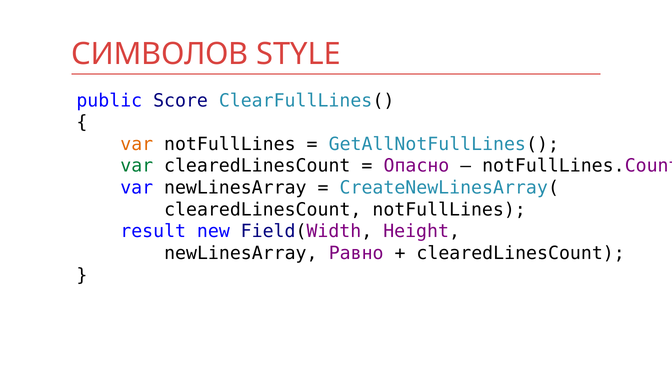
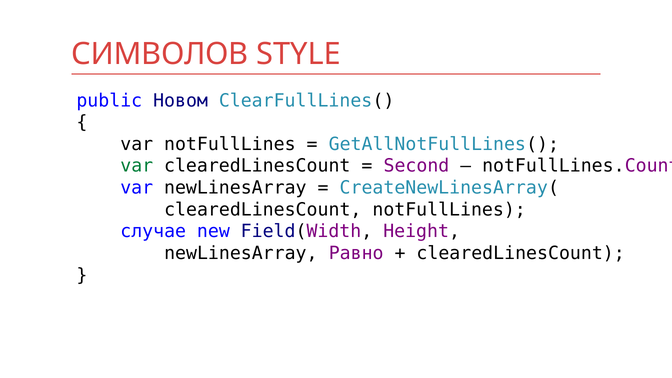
Score: Score -> Новом (181, 101)
var colour: orange -> black (137, 144)
Опасно: Опасно -> Second (416, 166)
result: result -> случае (153, 231)
